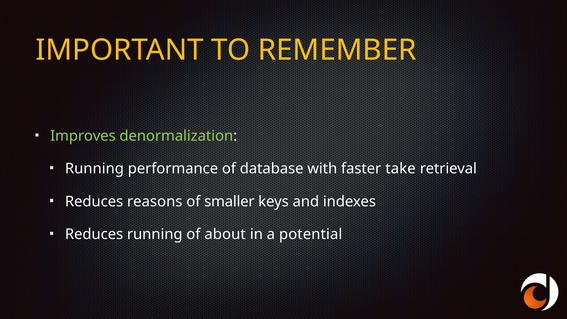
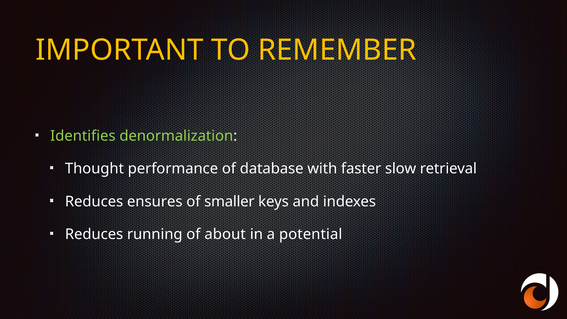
Improves: Improves -> Identifies (83, 136)
Running: Running -> Thought (94, 169)
take: take -> slow (401, 169)
reasons: reasons -> ensures (155, 202)
